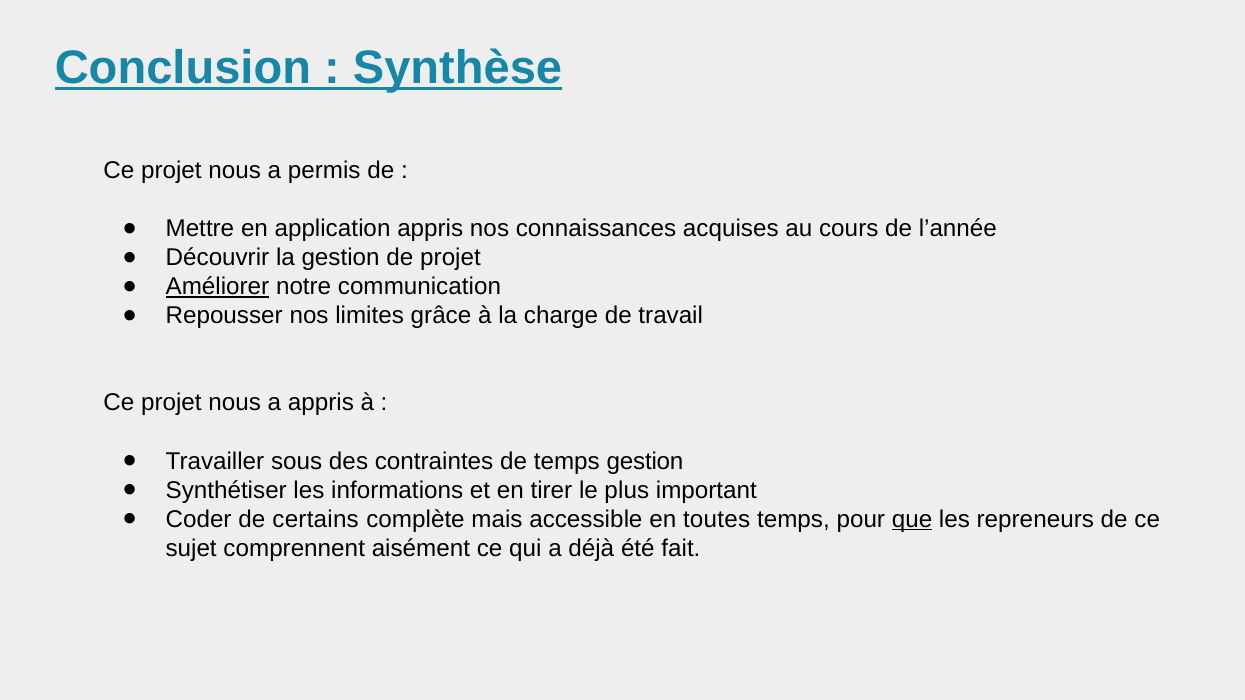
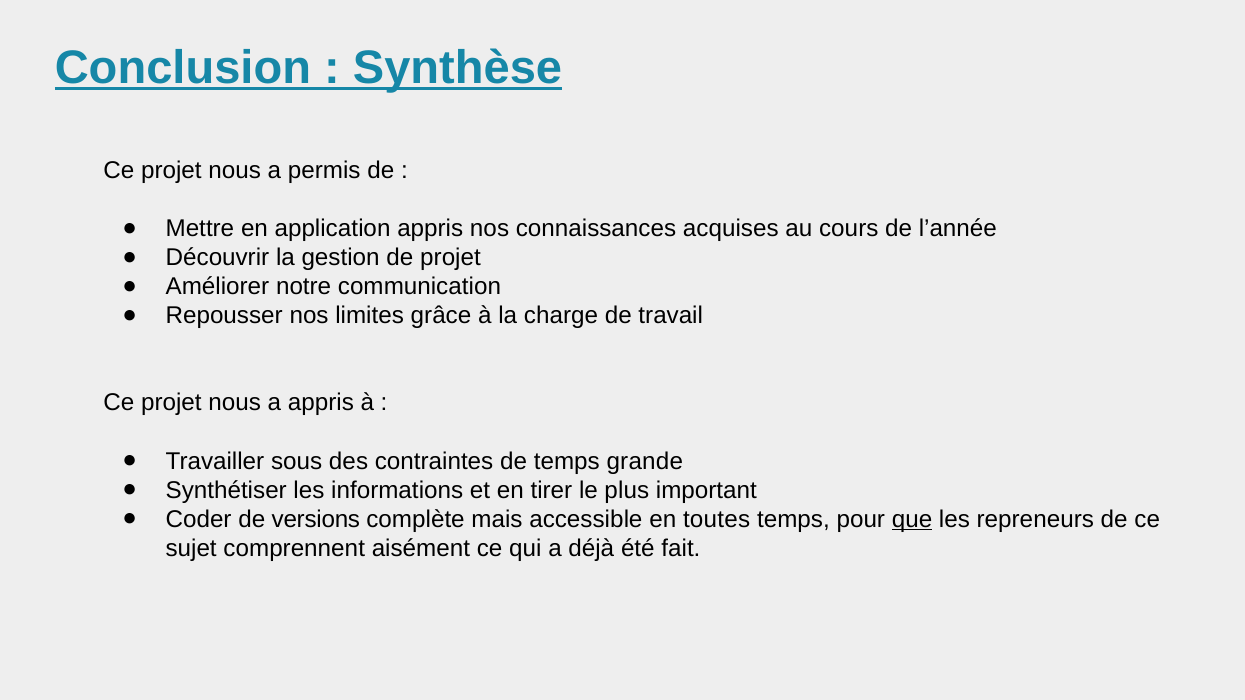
Améliorer underline: present -> none (217, 287)
temps gestion: gestion -> grande (645, 461)
certains: certains -> versions (316, 519)
